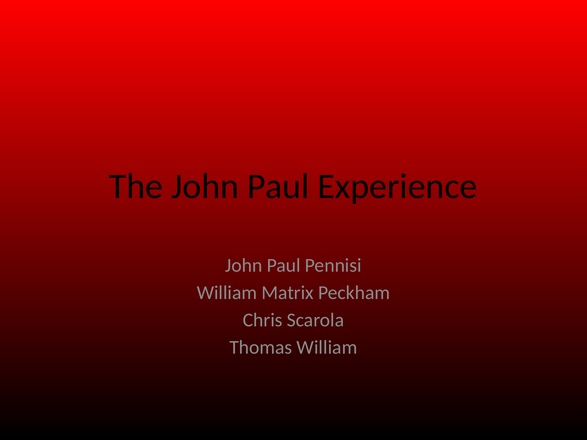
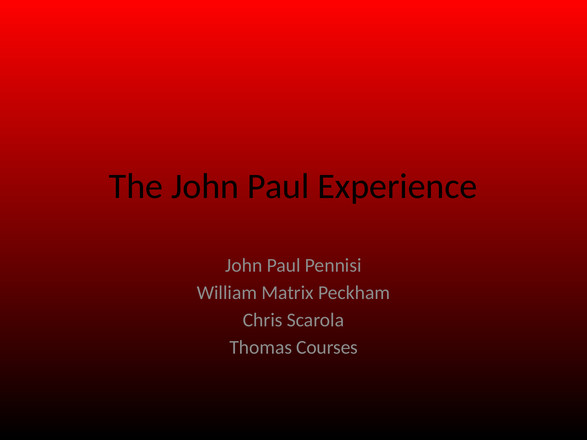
Thomas William: William -> Courses (327, 348)
